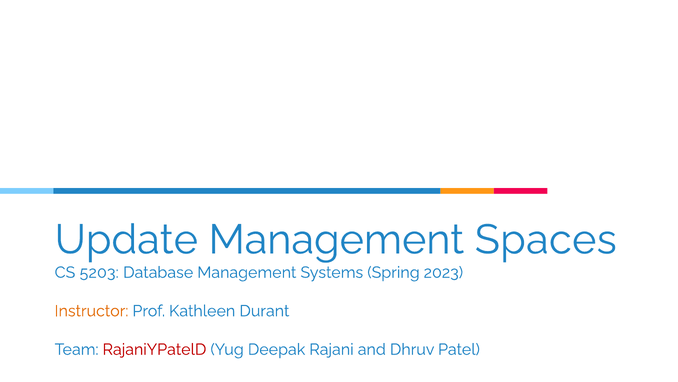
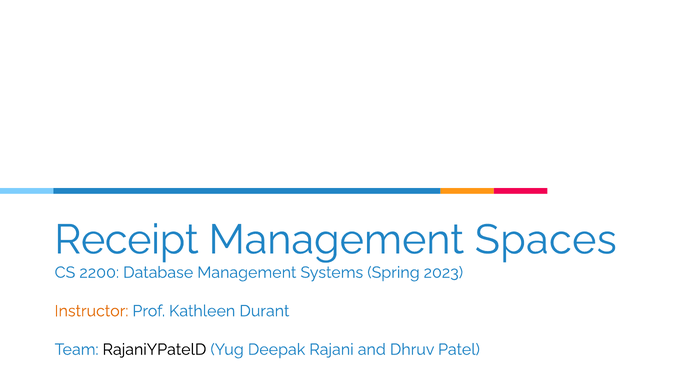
Update: Update -> Receipt (127, 239)
5203: 5203 -> 2200 (99, 272)
RajaniYPatelD colour: red -> black (154, 349)
